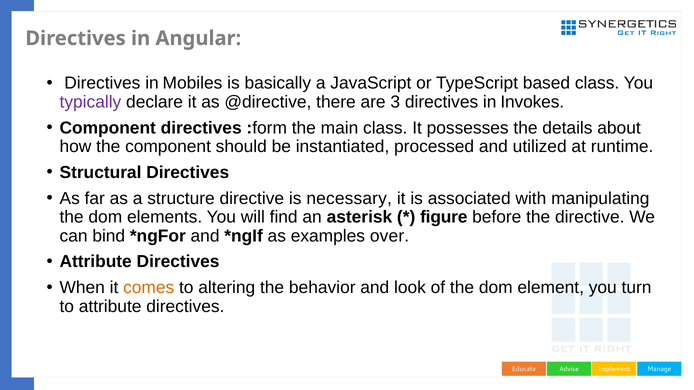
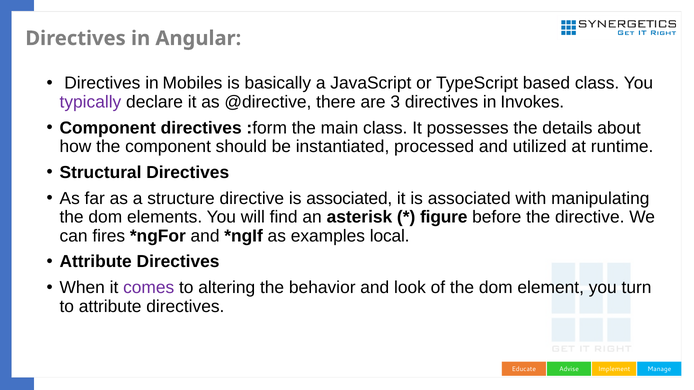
directive is necessary: necessary -> associated (349, 199)
bind: bind -> fires (109, 236)
over: over -> local (390, 236)
comes colour: orange -> purple (149, 288)
